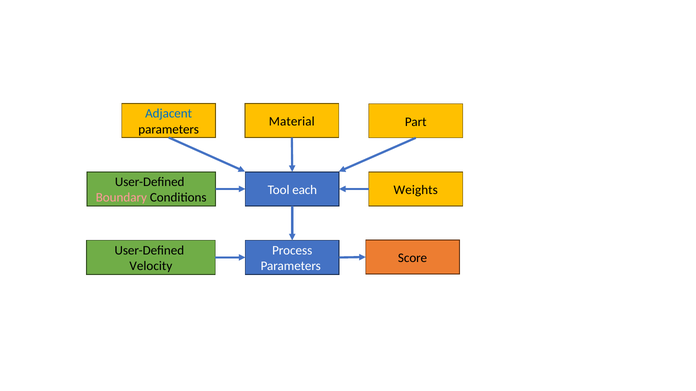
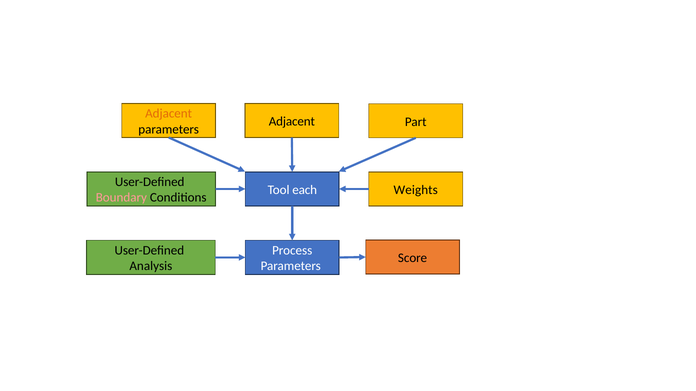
Adjacent colour: blue -> orange (169, 114)
Material: Material -> Adjacent (292, 122)
Velocity: Velocity -> Analysis (151, 266)
